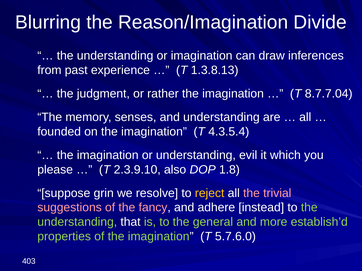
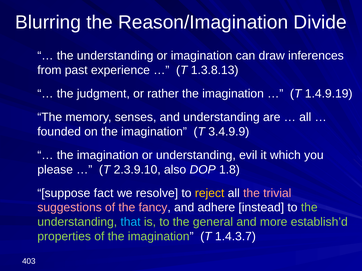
8.7.7.04: 8.7.7.04 -> 1.4.9.19 (329, 94)
4.3.5.4: 4.3.5.4 -> 3.4.9.9 (229, 132)
grin: grin -> fact (104, 193)
that colour: white -> light blue (131, 222)
5.7.6.0: 5.7.6.0 -> 1.4.3.7 (235, 237)
